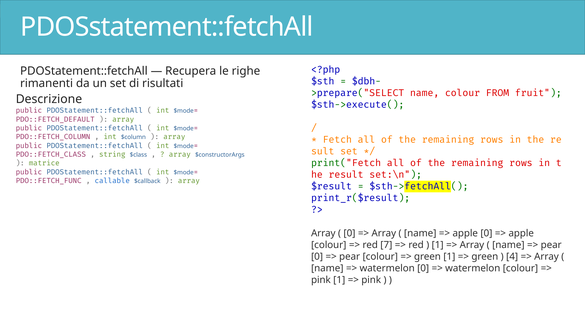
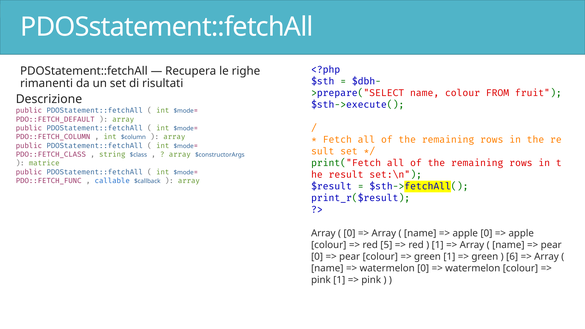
7: 7 -> 5 (386, 245)
4: 4 -> 6 (512, 257)
